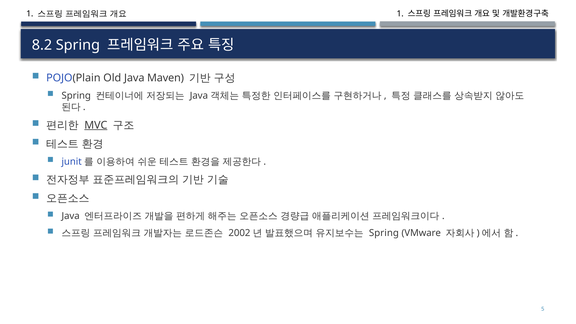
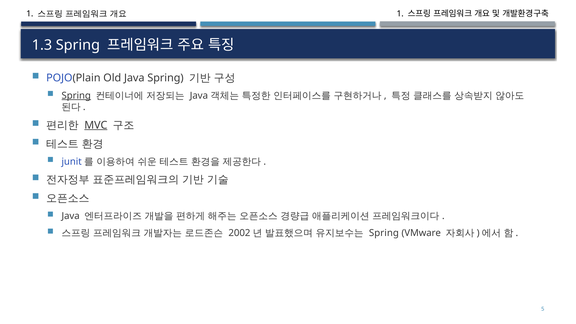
8.2: 8.2 -> 1.3 (42, 45)
Java Maven: Maven -> Spring (165, 78)
Spring underline: none -> present (76, 96)
